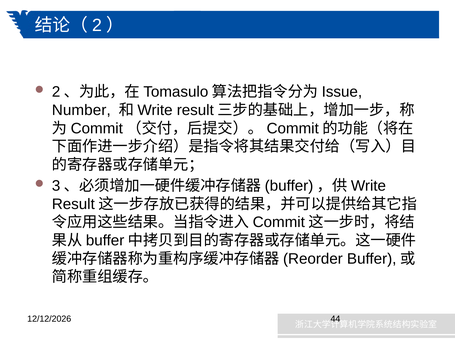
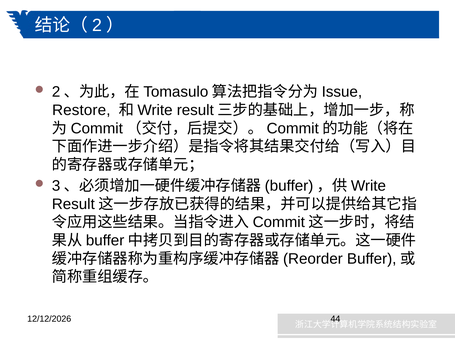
Number: Number -> Restore (81, 110)
